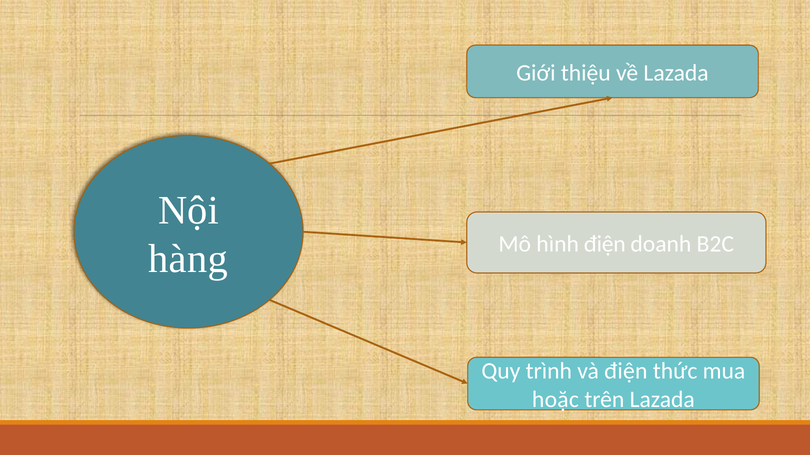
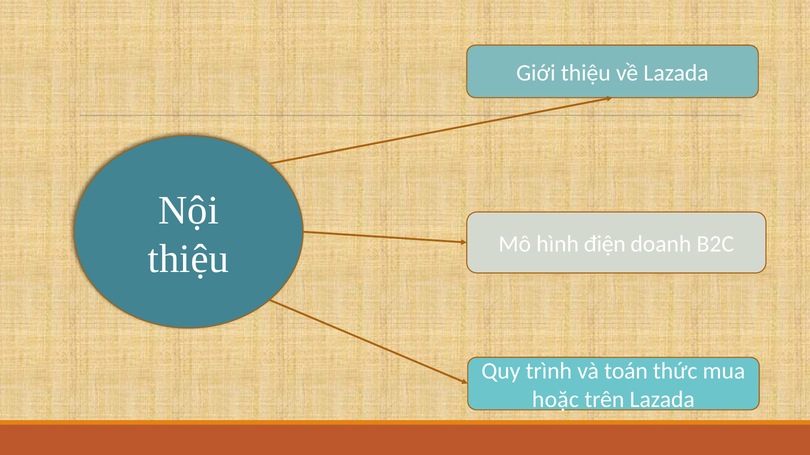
hàng: hàng -> thiệu (188, 259)
và điện: điện -> toán (626, 372)
